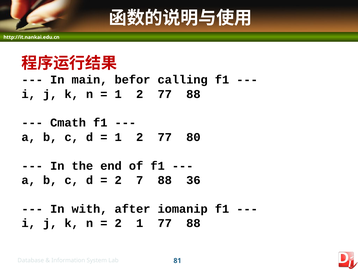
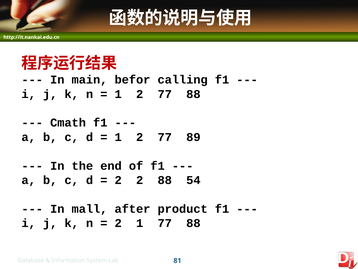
80: 80 -> 89 (193, 137)
2 7: 7 -> 2 (140, 180)
36: 36 -> 54 (193, 180)
with: with -> mall (90, 208)
iomanip: iomanip -> product (183, 208)
